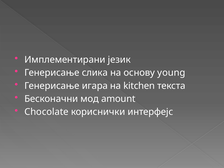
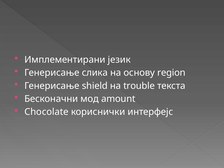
young: young -> region (171, 73)
игара: игара -> shield (95, 86)
kitchen: kitchen -> trouble (139, 86)
